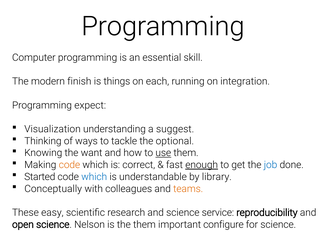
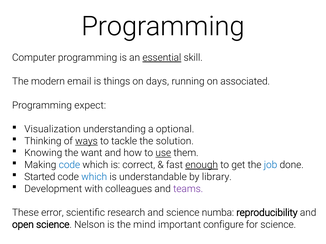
essential underline: none -> present (162, 58)
finish: finish -> email (79, 82)
each: each -> days (158, 82)
integration: integration -> associated (245, 82)
suggest: suggest -> optional (175, 129)
ways underline: none -> present (86, 141)
optional: optional -> solution (175, 141)
code colour: orange -> blue (69, 165)
Conceptually: Conceptually -> Development (53, 189)
teams colour: orange -> purple (188, 189)
easy: easy -> error (52, 213)
service: service -> numba (218, 213)
the them: them -> mind (144, 225)
